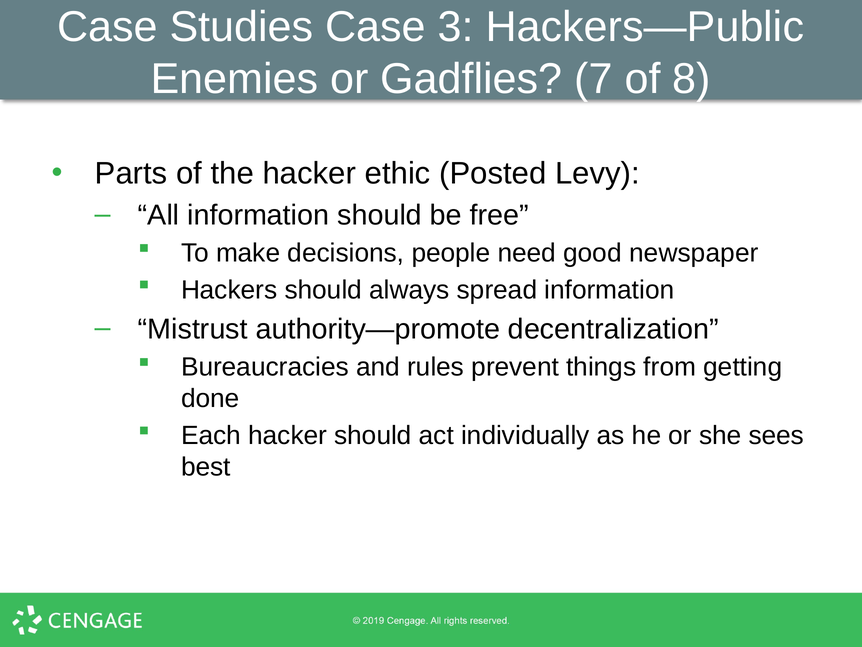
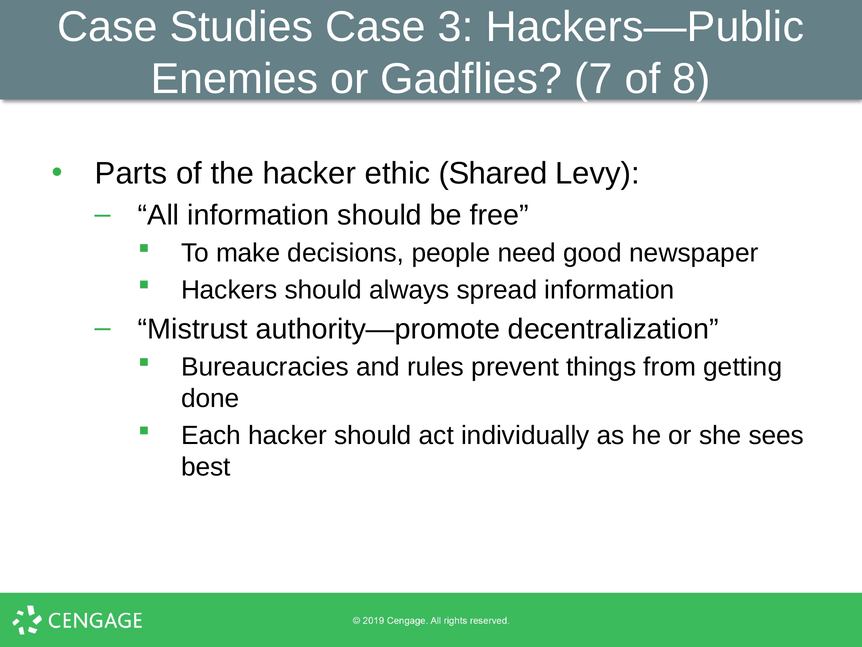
Posted: Posted -> Shared (493, 173)
